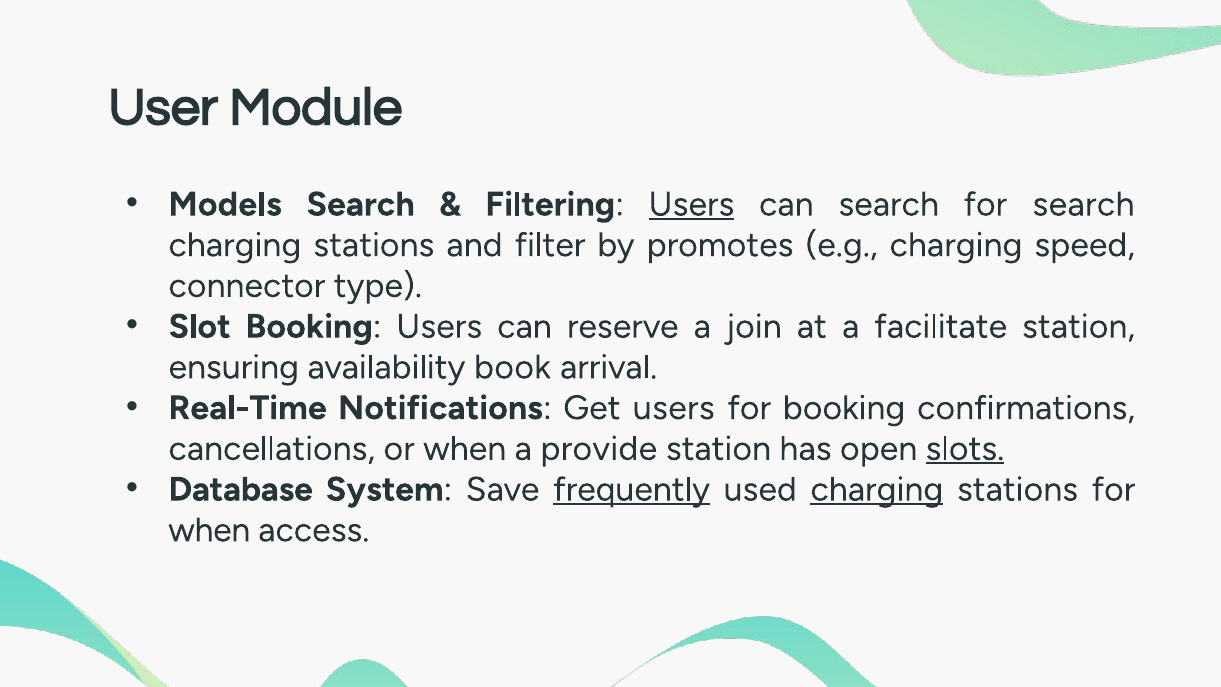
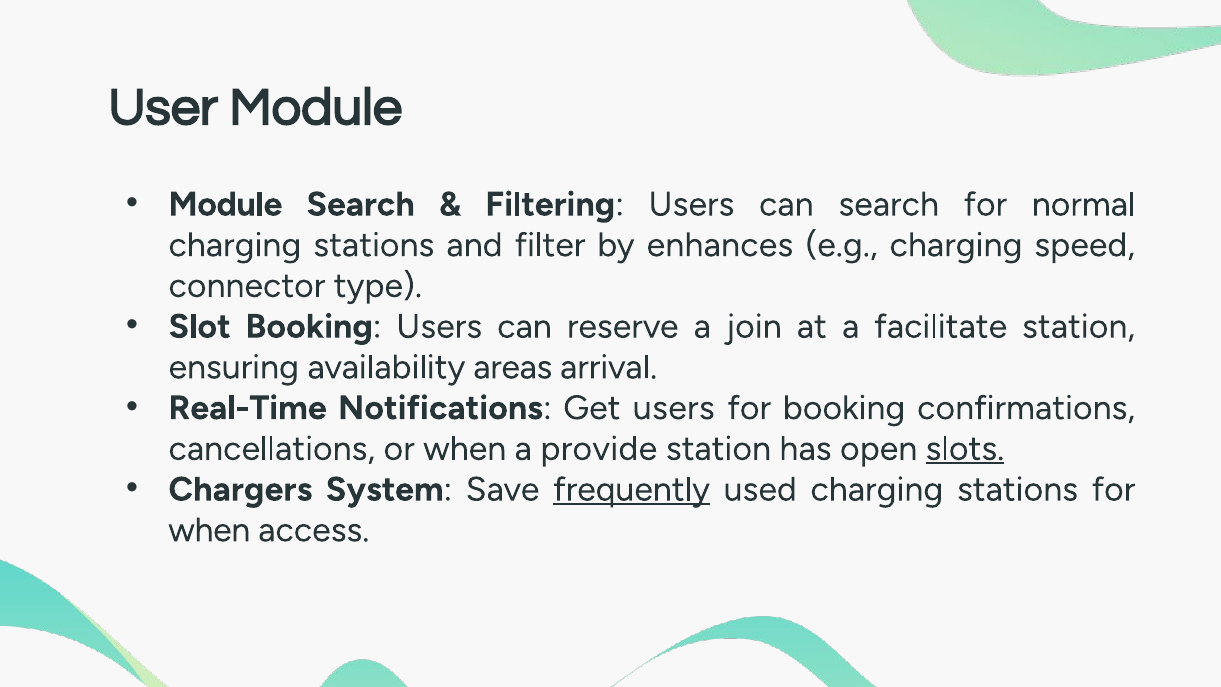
Models: Models -> Module (225, 204)
Users underline: present -> none (691, 204)
for search: search -> normal (1084, 204)
promotes: promotes -> enhances (720, 245)
book: book -> areas (513, 367)
Database: Database -> Chargers (240, 489)
charging underline: present -> none (877, 489)
